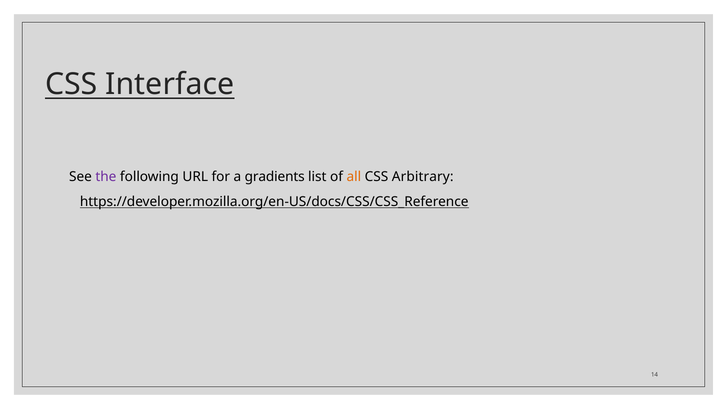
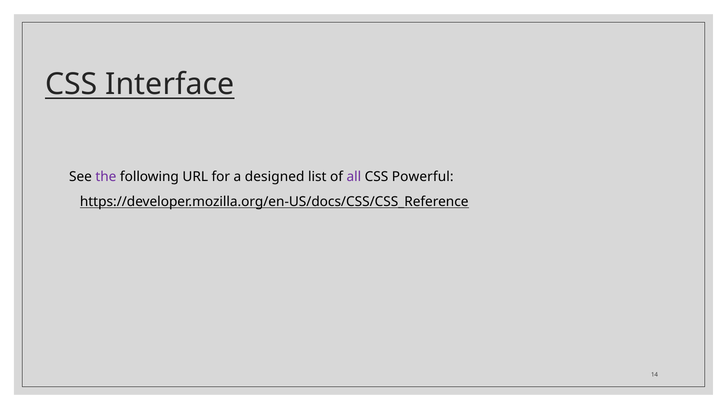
gradients: gradients -> designed (275, 176)
all colour: orange -> purple (354, 176)
Arbitrary: Arbitrary -> Powerful (423, 176)
